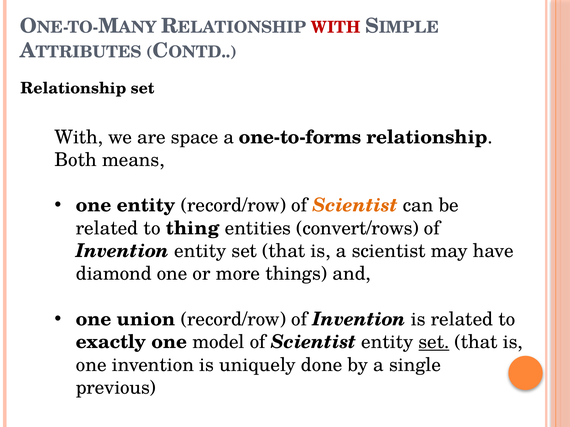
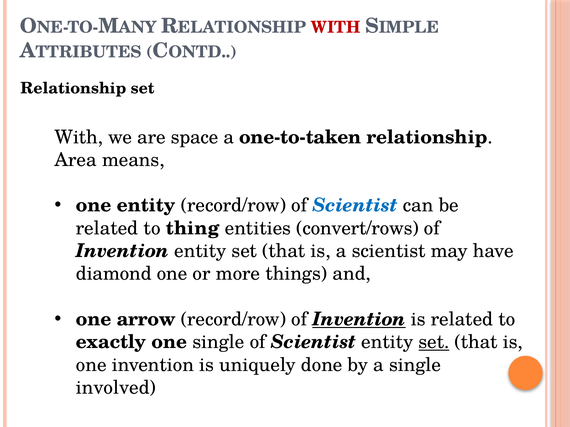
one-to-forms: one-to-forms -> one-to-taken (300, 137)
Both: Both -> Area (76, 160)
Scientist colour: orange -> blue (355, 206)
union: union -> arrow (146, 320)
Invention underline: none -> present (359, 320)
one model: model -> single (218, 342)
previous: previous -> involved (116, 388)
